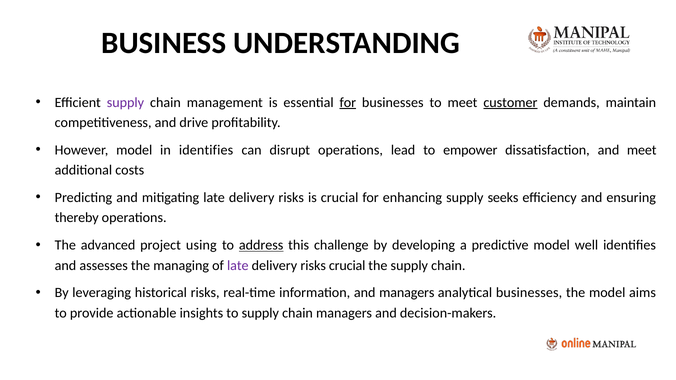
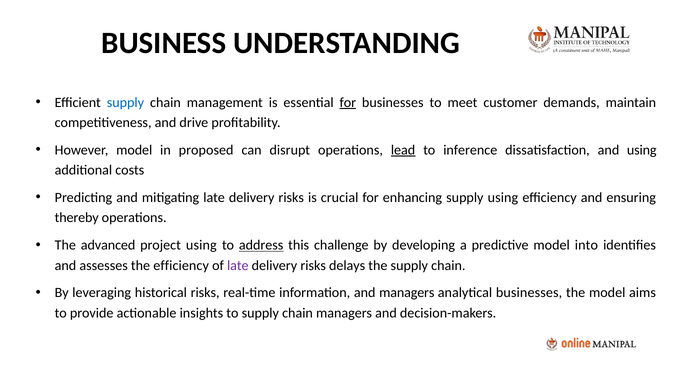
supply colour: purple -> blue (125, 102)
customer underline: present -> none (510, 102)
in identifies: identifies -> proposed (206, 150)
lead underline: none -> present (403, 150)
empower: empower -> inference (470, 150)
and meet: meet -> using (642, 150)
supply seeks: seeks -> using (503, 198)
well: well -> into (586, 245)
the managing: managing -> efficiency (181, 266)
risks crucial: crucial -> delays (347, 266)
